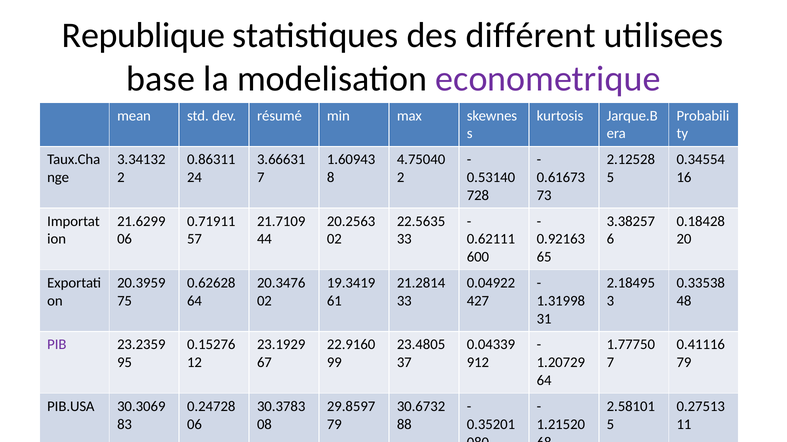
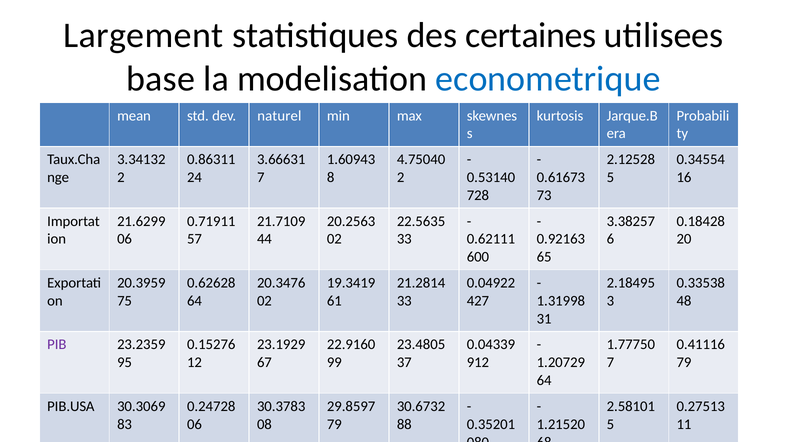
Republique: Republique -> Largement (143, 35)
différent: différent -> certaines (531, 35)
econometrique colour: purple -> blue (548, 79)
résumé: résumé -> naturel (279, 116)
